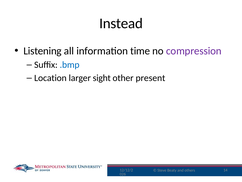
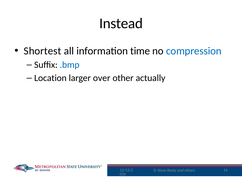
Listening: Listening -> Shortest (42, 51)
compression colour: purple -> blue (194, 51)
sight: sight -> over (102, 78)
present: present -> actually (150, 78)
